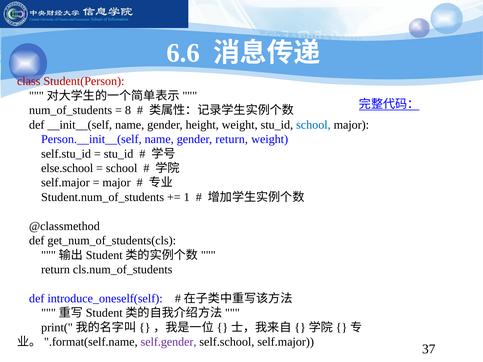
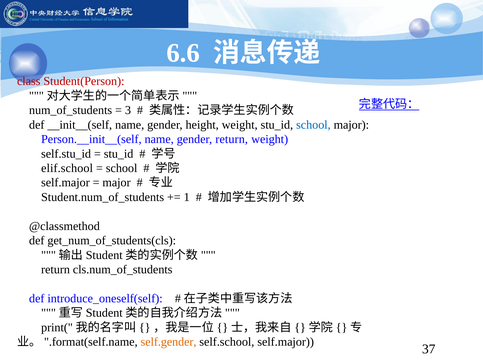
8: 8 -> 3 (128, 110)
else.school: else.school -> elif.school (67, 168)
self.gender colour: purple -> orange (169, 342)
